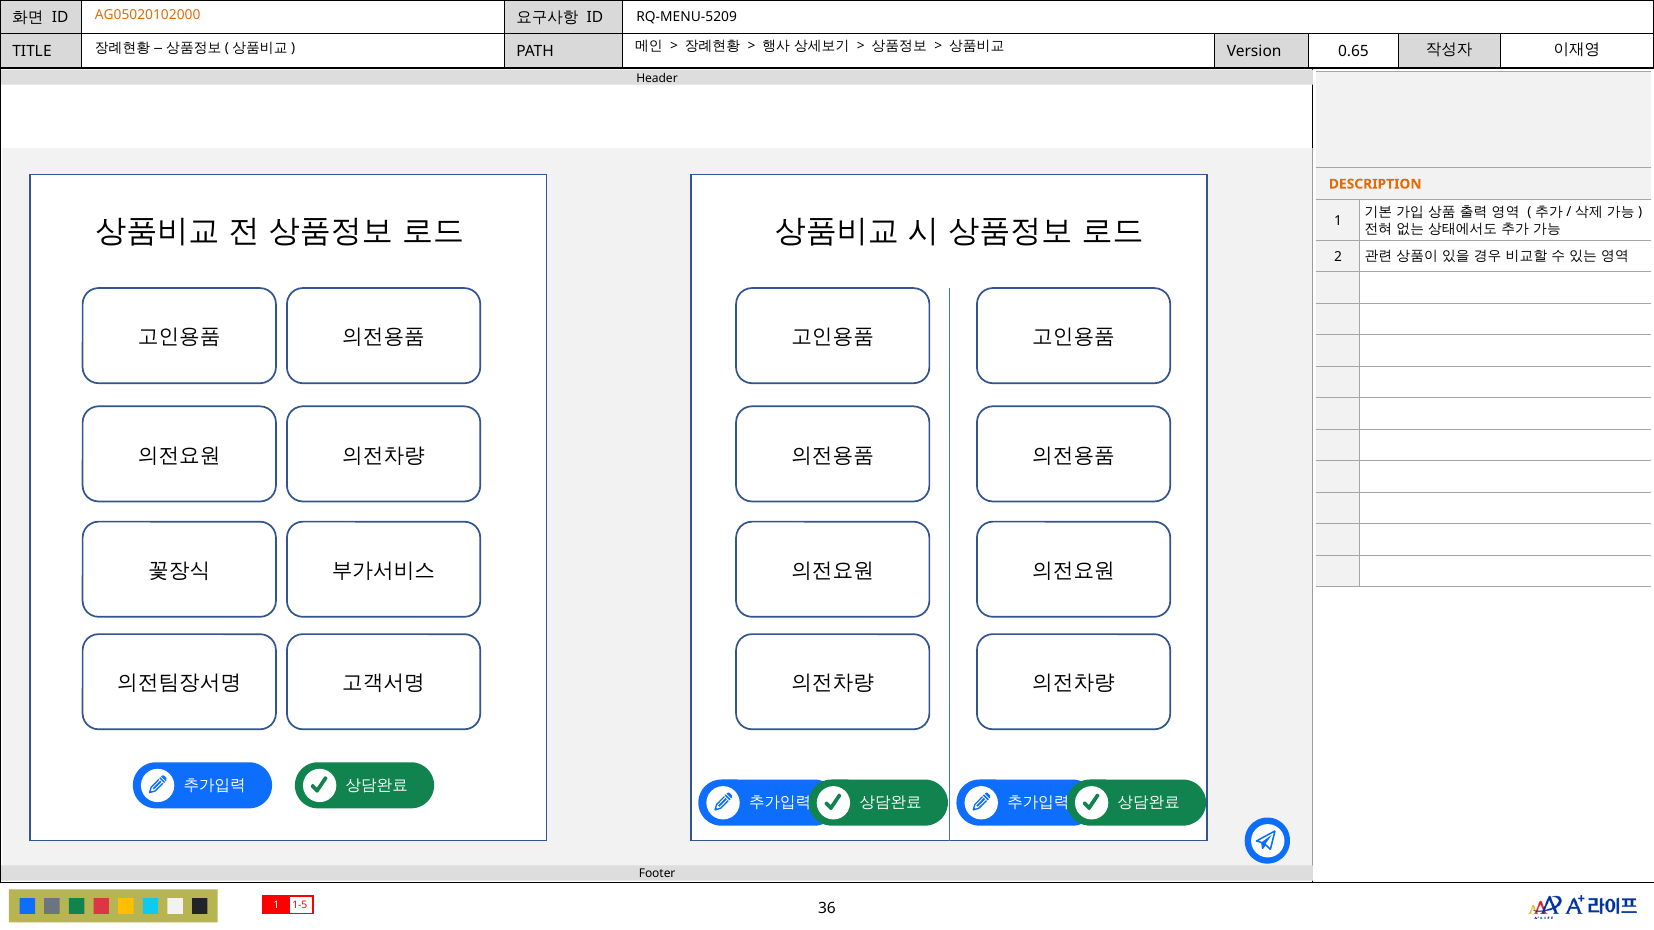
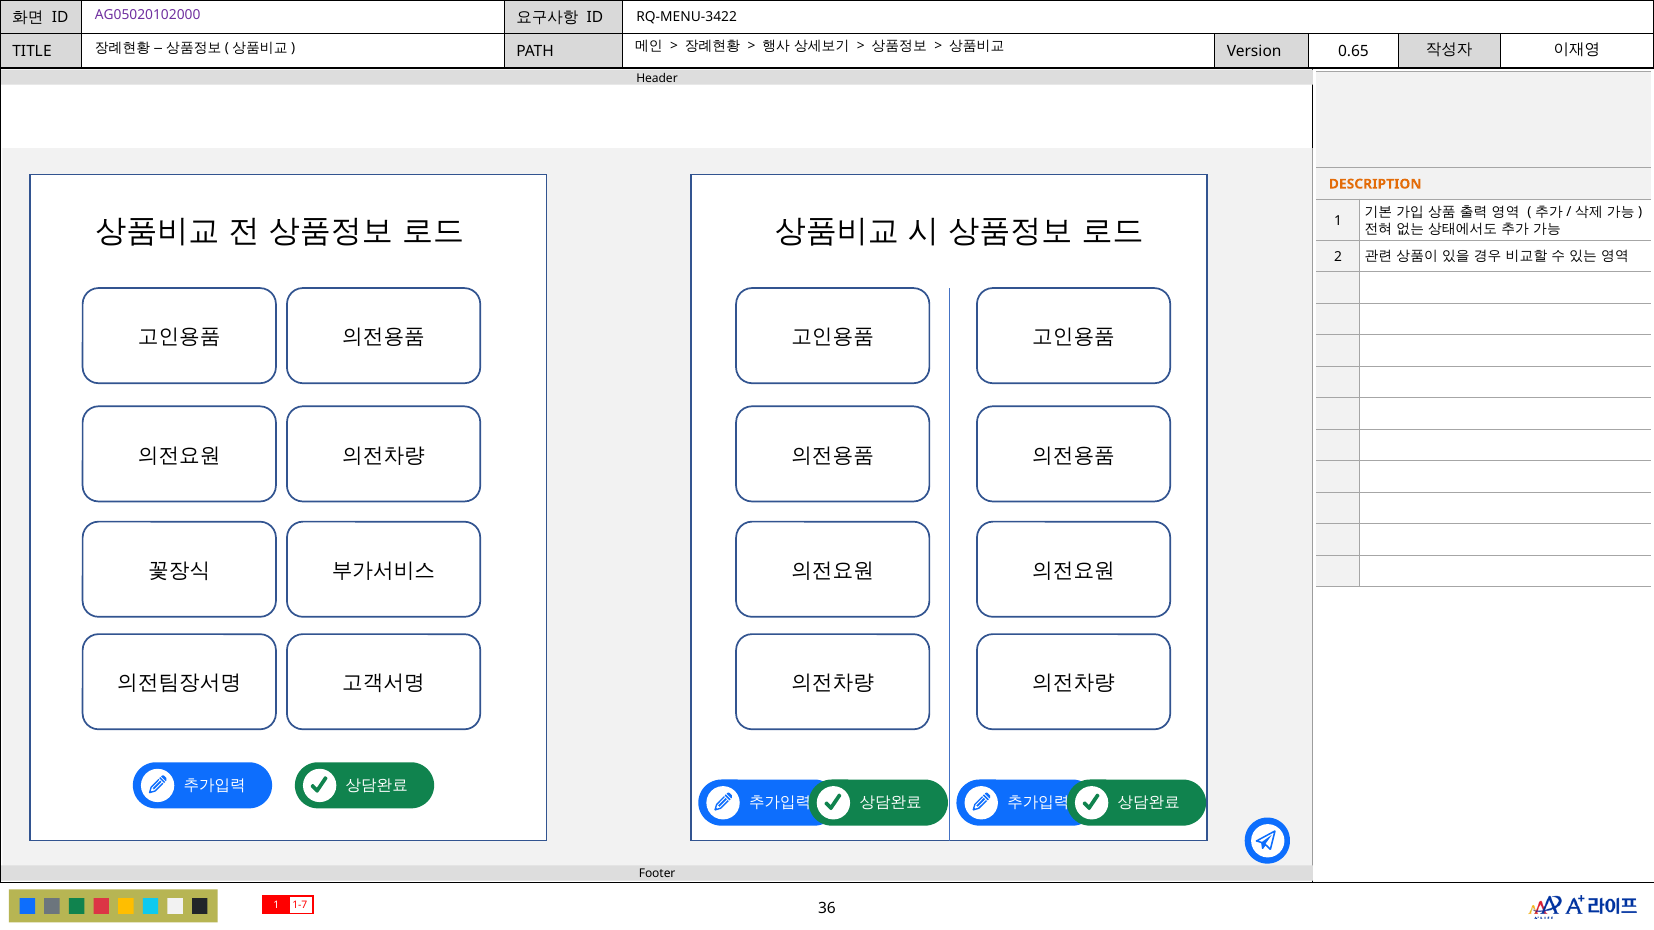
AG05020102000 colour: orange -> purple (148, 15)
RQ-MENU-5209: RQ-MENU-5209 -> RQ-MENU-3422 (687, 17)
1-5: 1-5 -> 1-7 (300, 906)
